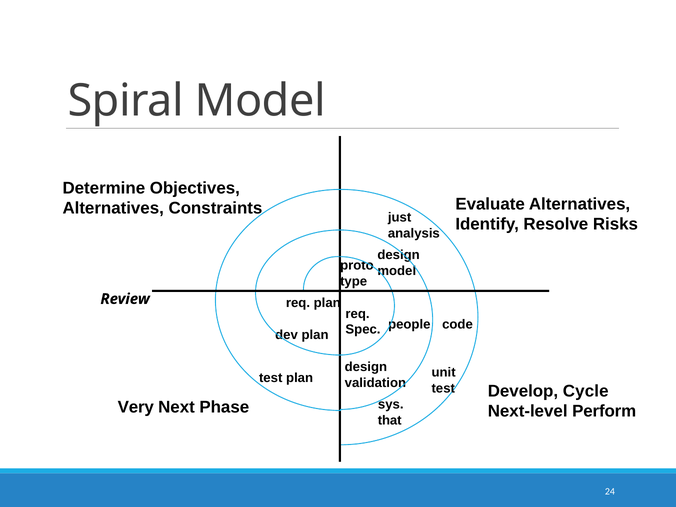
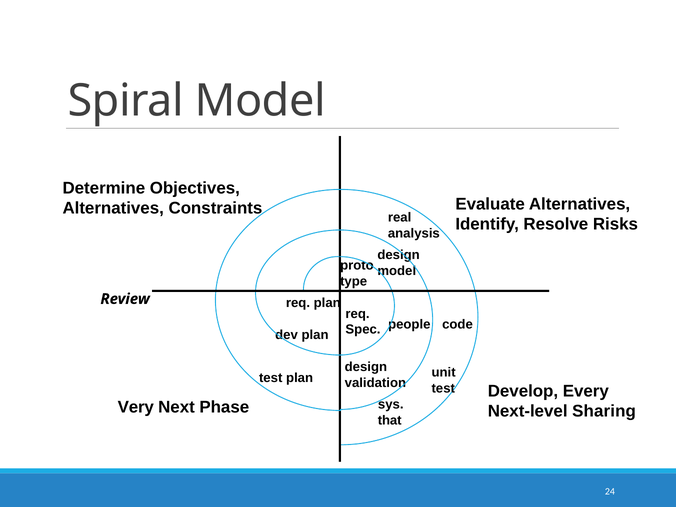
just: just -> real (400, 218)
Cycle: Cycle -> Every (586, 391)
Perform: Perform -> Sharing (604, 411)
